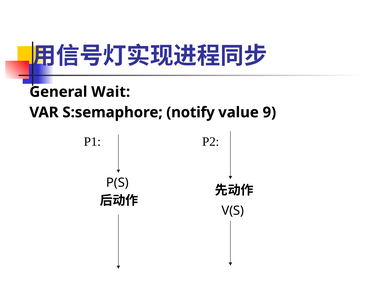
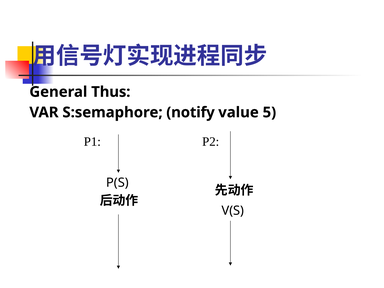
Wait: Wait -> Thus (111, 92)
9: 9 -> 5 (269, 112)
